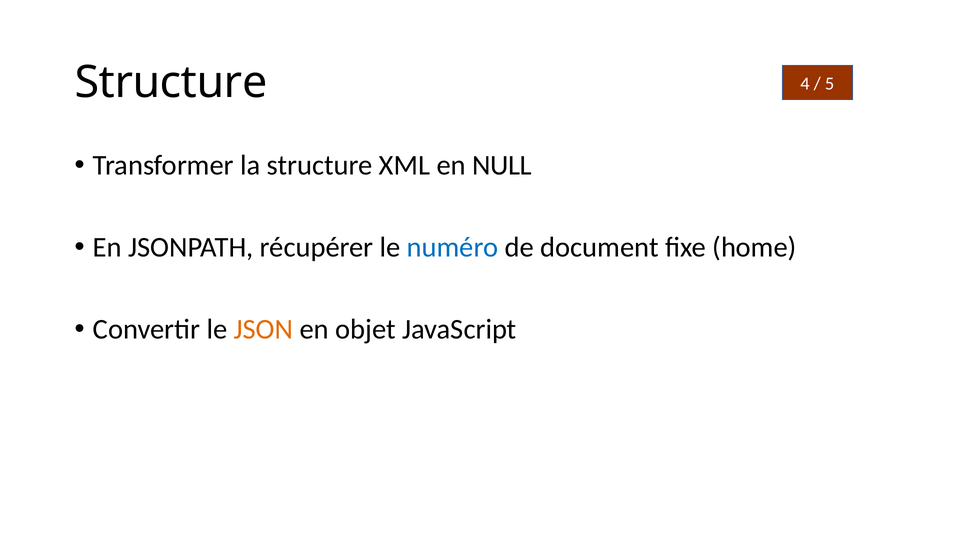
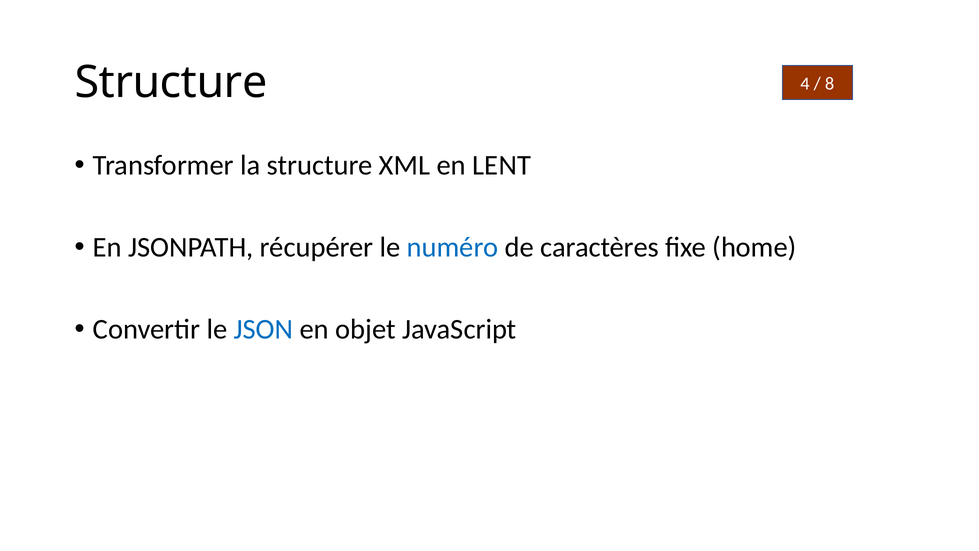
5: 5 -> 8 (830, 84)
NULL: NULL -> LENT (502, 165)
document: document -> caractères (600, 247)
JSON colour: orange -> blue (264, 329)
